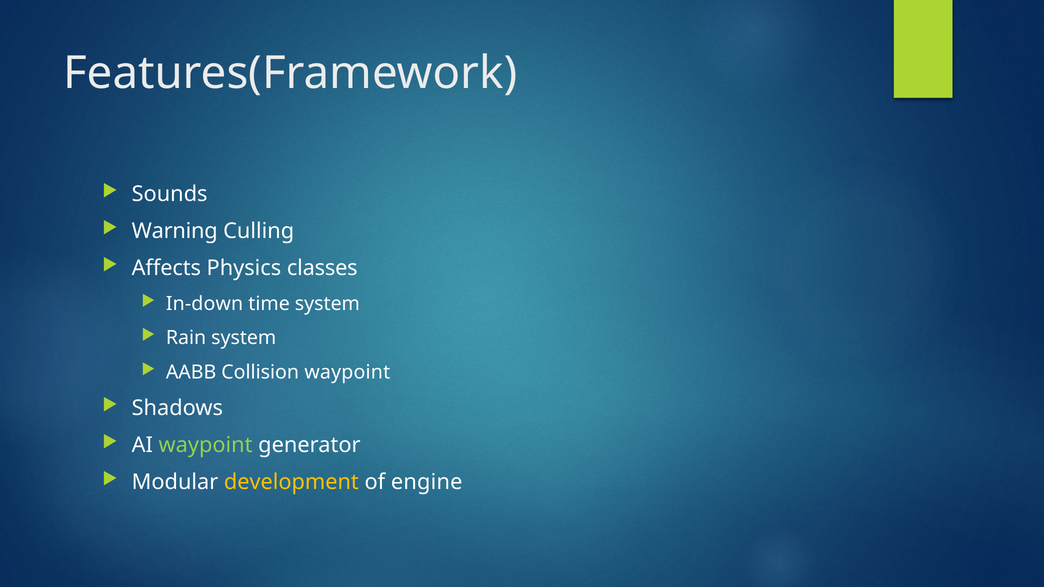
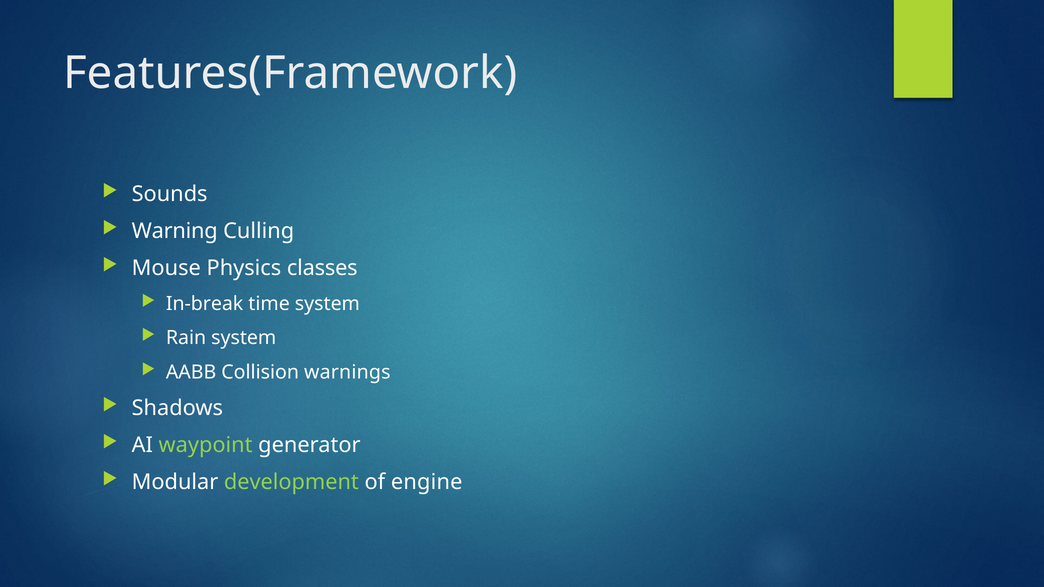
Affects: Affects -> Mouse (166, 268)
In-down: In-down -> In-break (205, 304)
Collision waypoint: waypoint -> warnings (347, 373)
development colour: yellow -> light green (291, 482)
